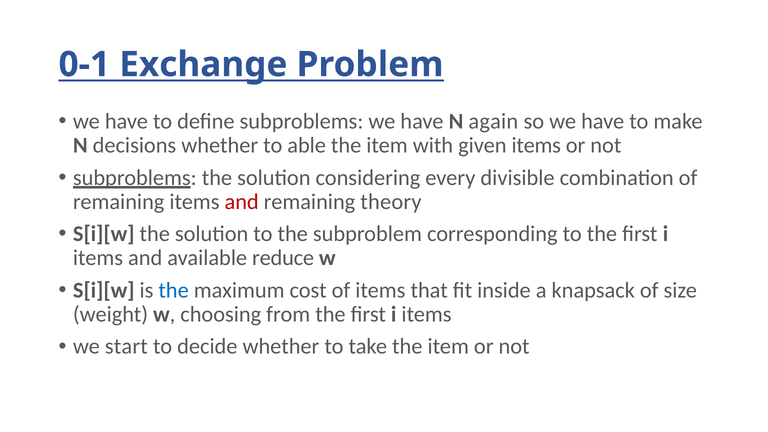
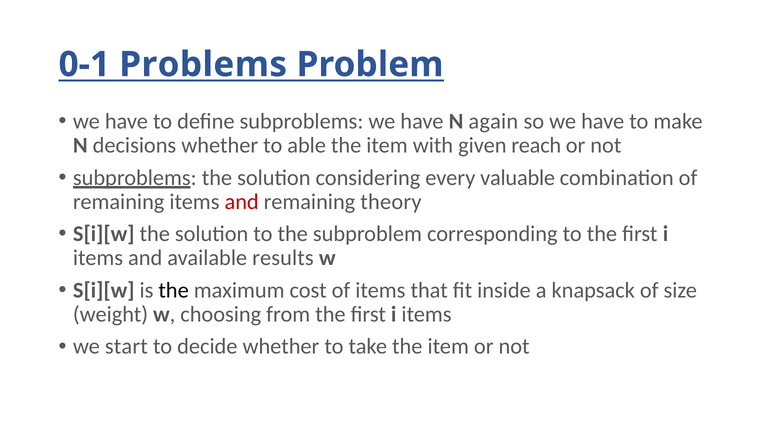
Exchange: Exchange -> Problems (203, 65)
given items: items -> reach (536, 145)
divisible: divisible -> valuable (518, 178)
reduce: reduce -> results (283, 258)
the colour: blue -> black (174, 290)
